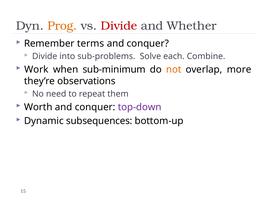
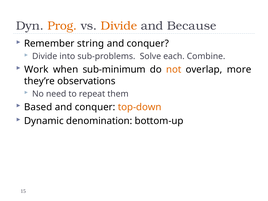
Divide colour: red -> orange (119, 26)
Whether: Whether -> Because (192, 26)
terms: terms -> string (91, 44)
Worth: Worth -> Based (38, 107)
top-down colour: purple -> orange (140, 107)
subsequences: subsequences -> denomination (99, 121)
